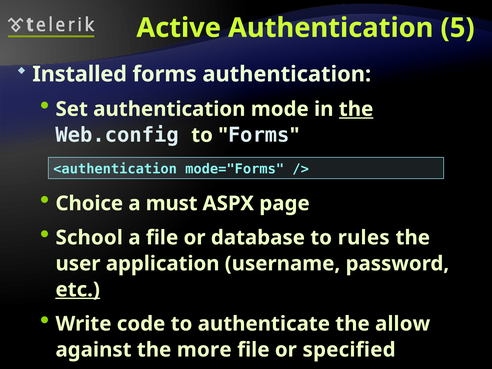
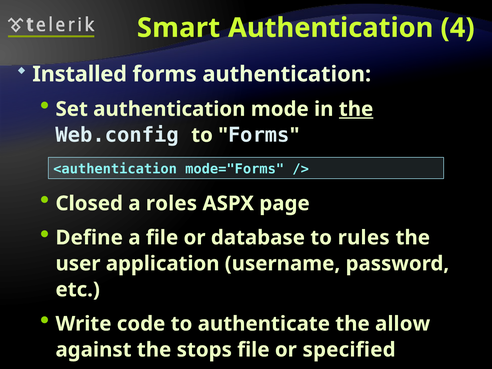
Active: Active -> Smart (179, 28)
5: 5 -> 4 (458, 28)
Choice: Choice -> Closed (89, 203)
must: must -> roles (171, 203)
School: School -> Define (89, 238)
etc underline: present -> none (78, 290)
more: more -> stops (204, 350)
